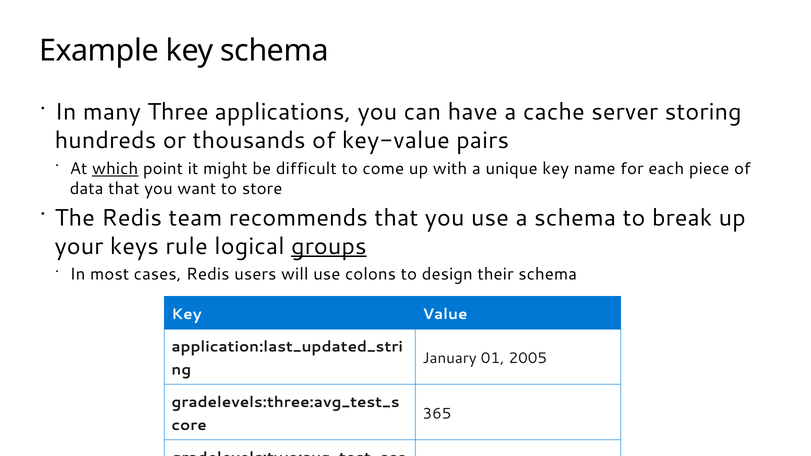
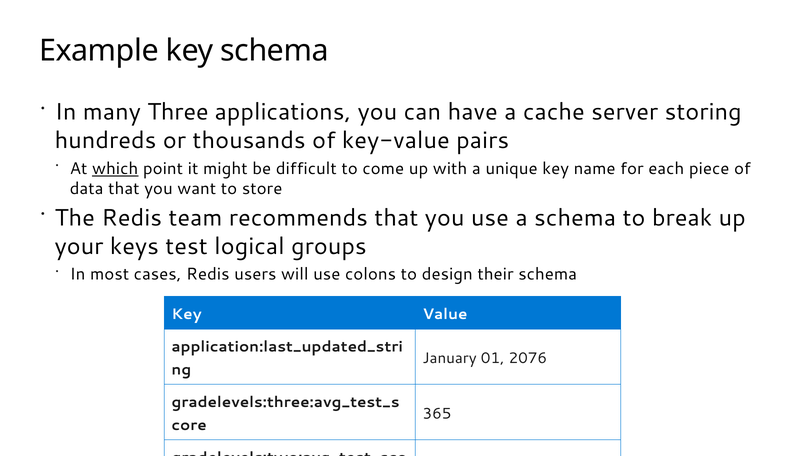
rule: rule -> test (187, 246)
groups underline: present -> none (329, 246)
2005: 2005 -> 2076 (528, 358)
